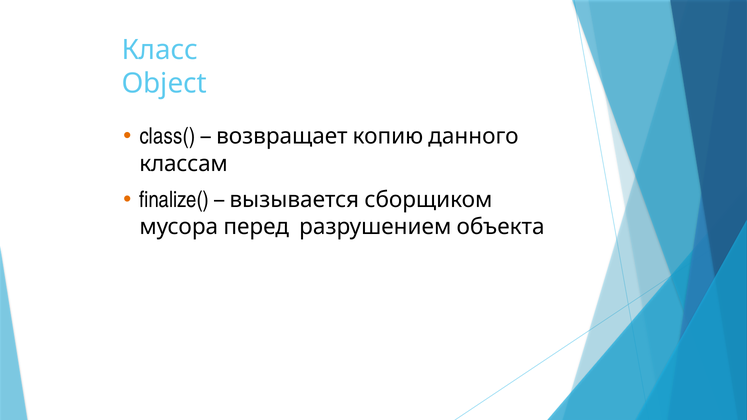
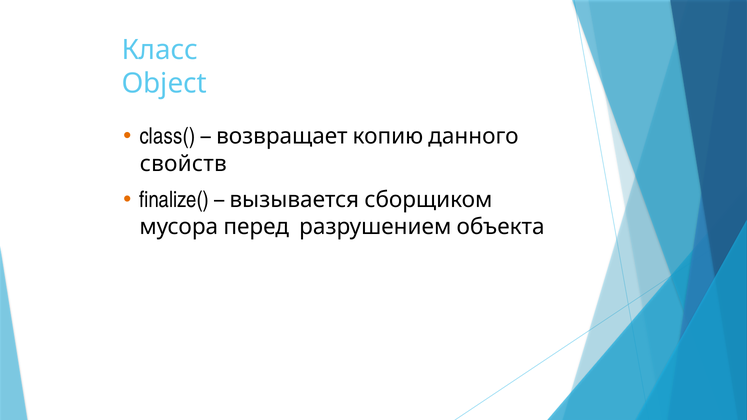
классам: классам -> свойств (183, 164)
